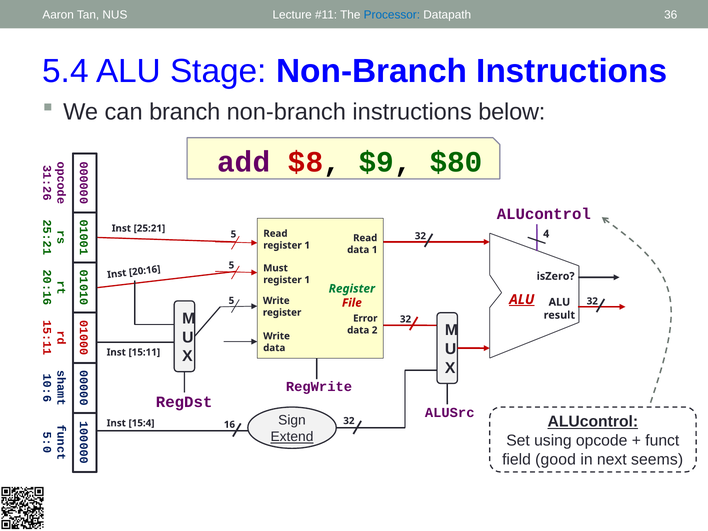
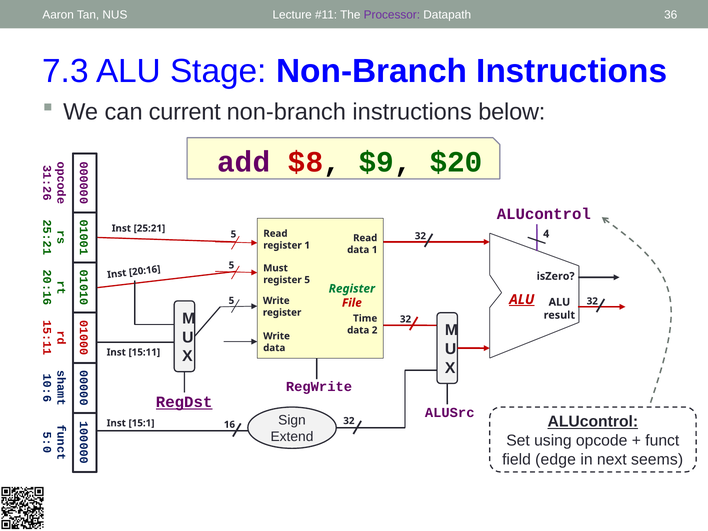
Processor colour: blue -> purple (392, 15)
5.4: 5.4 -> 7.3 (66, 71)
branch: branch -> current (185, 112)
$80: $80 -> $20 (456, 162)
1: 1 -> 5 (307, 280)
Error: Error -> Time (365, 318)
RegDst underline: none -> present (184, 402)
15:4: 15:4 -> 15:1 (141, 423)
Extend underline: present -> none (292, 437)
good: good -> edge (556, 459)
